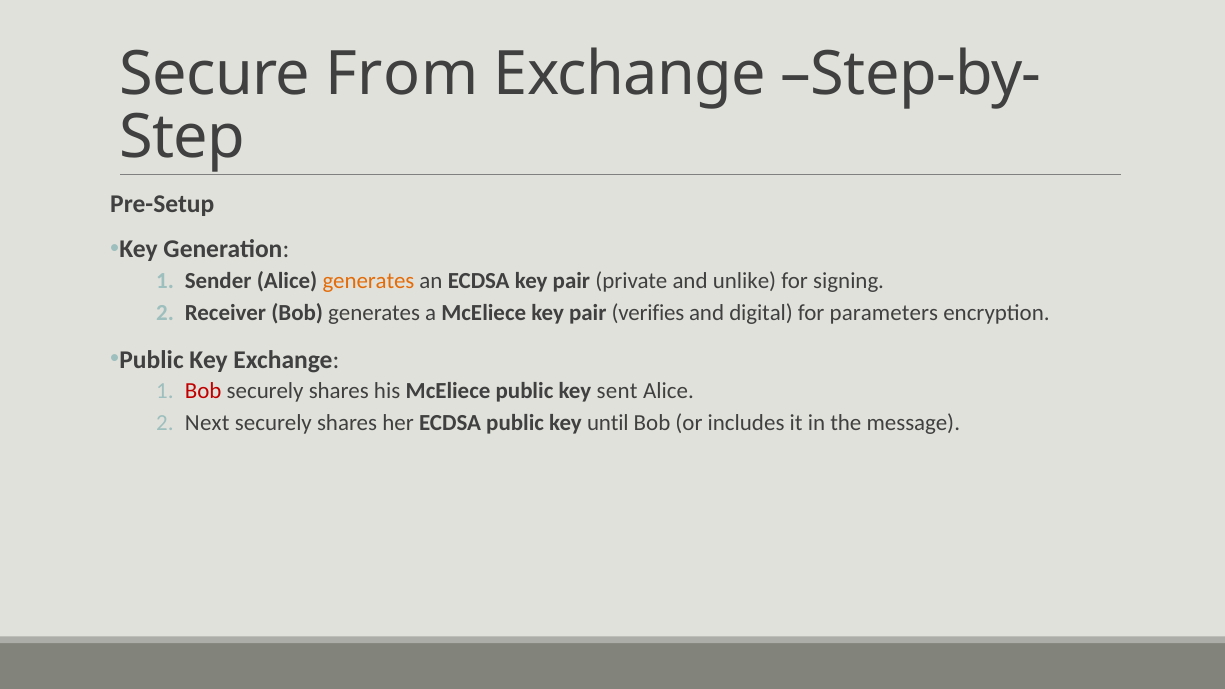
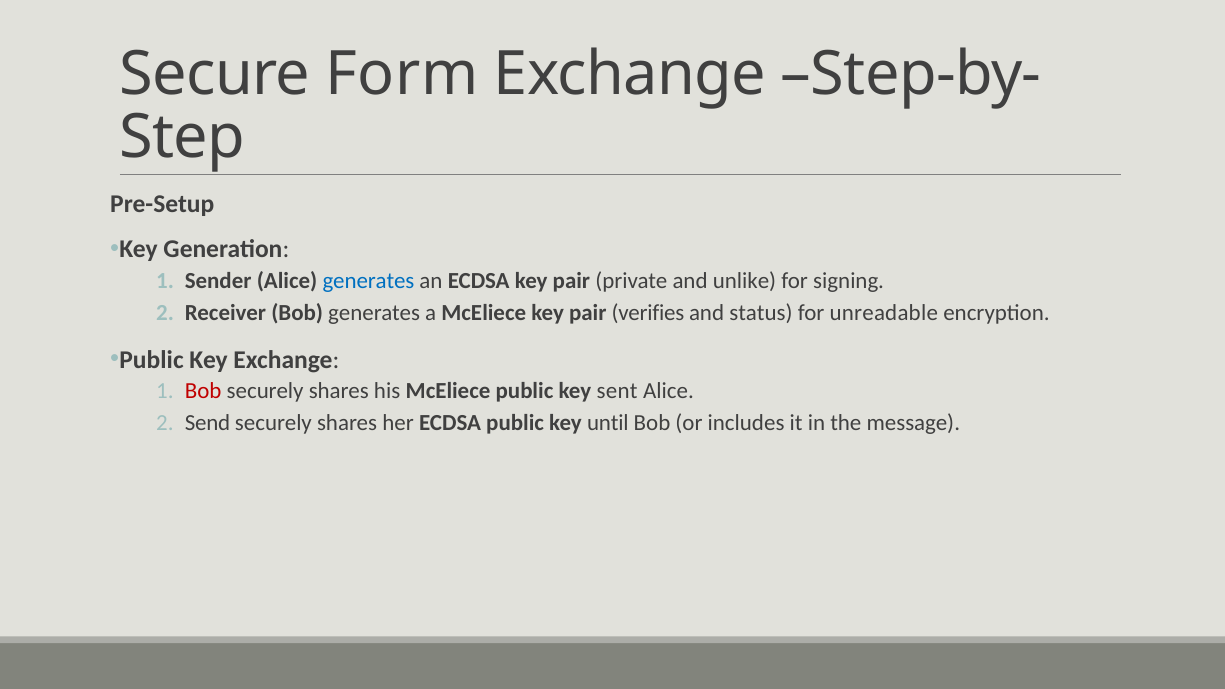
From: From -> Form (402, 75)
generates colour: orange -> blue (368, 281)
digital: digital -> status (761, 313)
parameters: parameters -> unreadable (884, 313)
Next: Next -> Send (207, 423)
